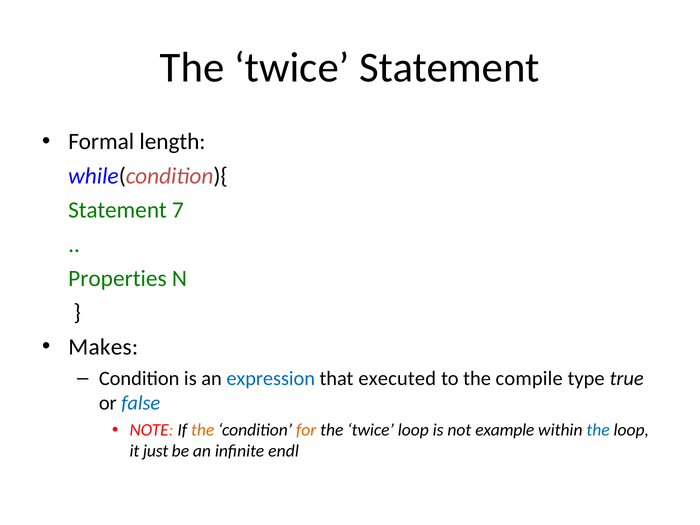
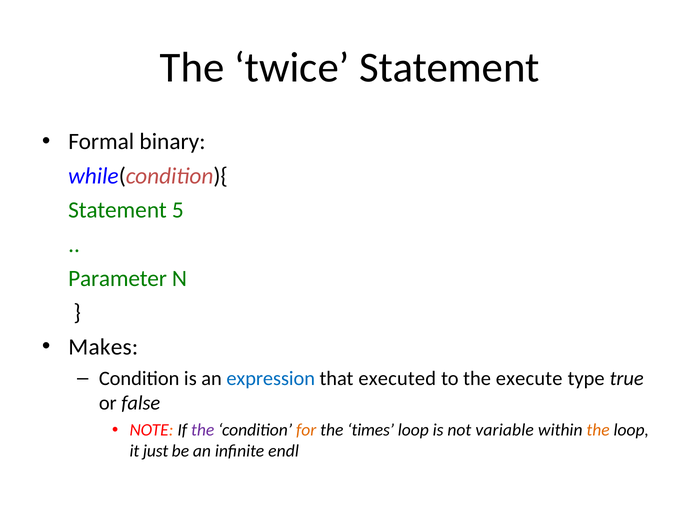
length: length -> binary (173, 142)
7: 7 -> 5 (178, 210)
Properties: Properties -> Parameter (118, 279)
compile: compile -> execute (529, 379)
false colour: blue -> black (141, 403)
the colour: orange -> purple (203, 430)
twice: twice -> times (371, 430)
example: example -> variable (505, 430)
the colour: blue -> orange (598, 430)
